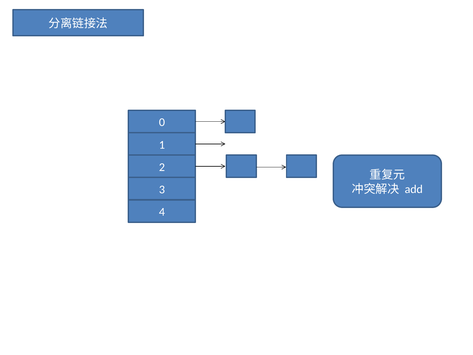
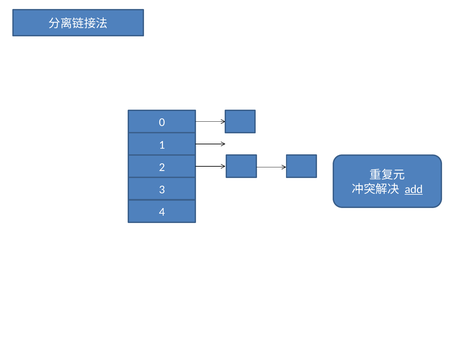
add underline: none -> present (414, 189)
